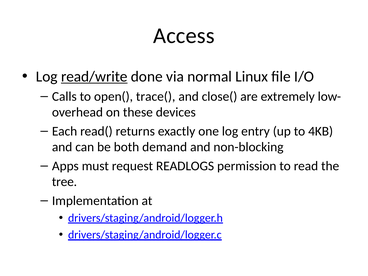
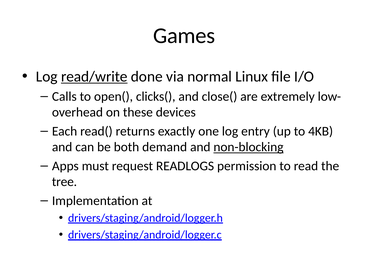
Access: Access -> Games (184, 36)
trace(: trace( -> clicks( (156, 96)
non-blocking underline: none -> present (249, 147)
